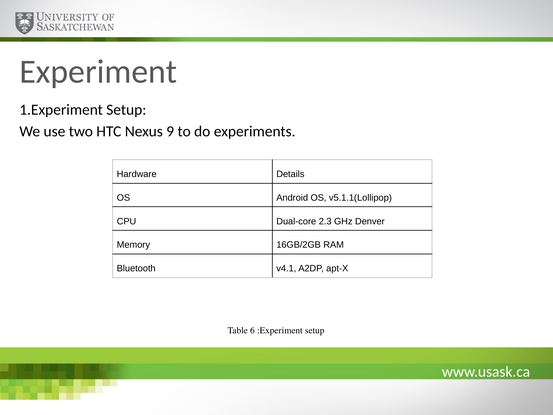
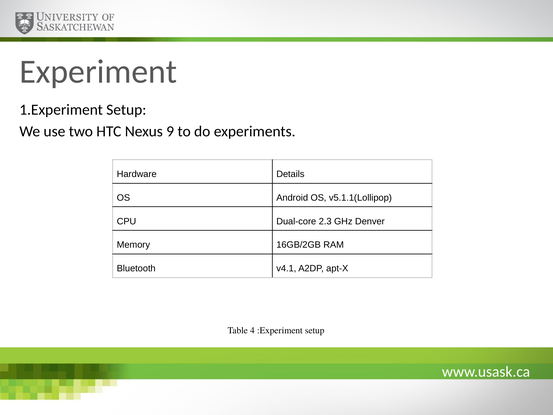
6: 6 -> 4 (252, 330)
